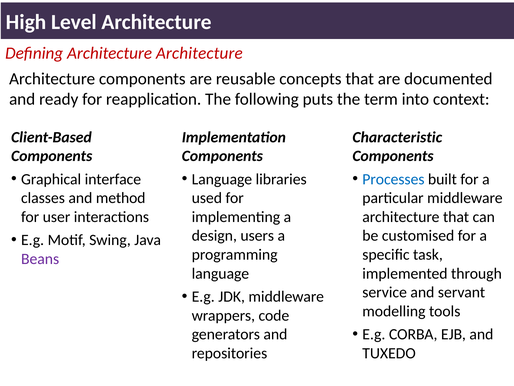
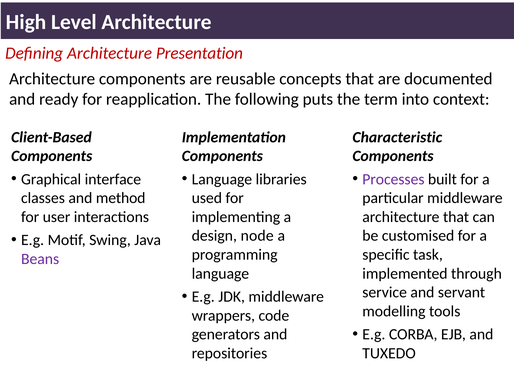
Defining Architecture Architecture: Architecture -> Presentation (199, 53)
Processes colour: blue -> purple (393, 179)
users: users -> node (257, 235)
